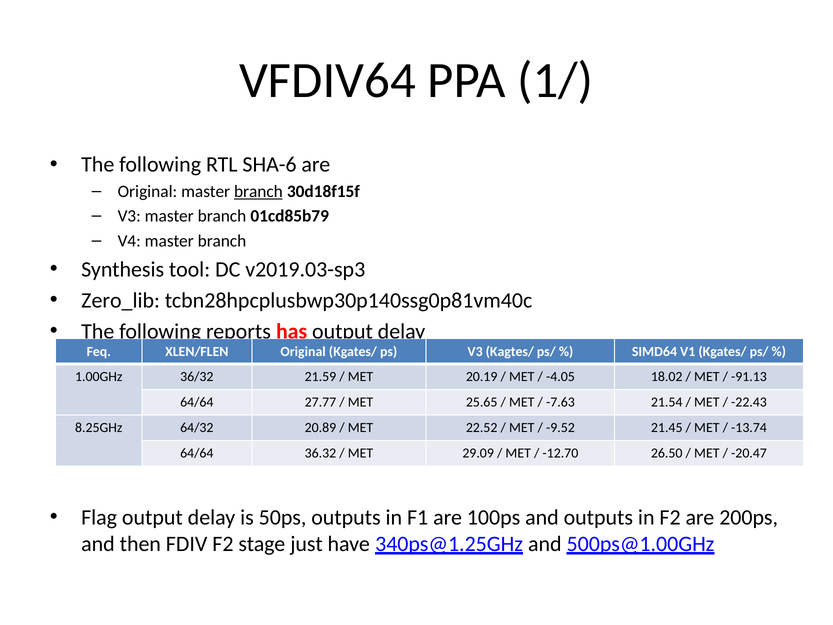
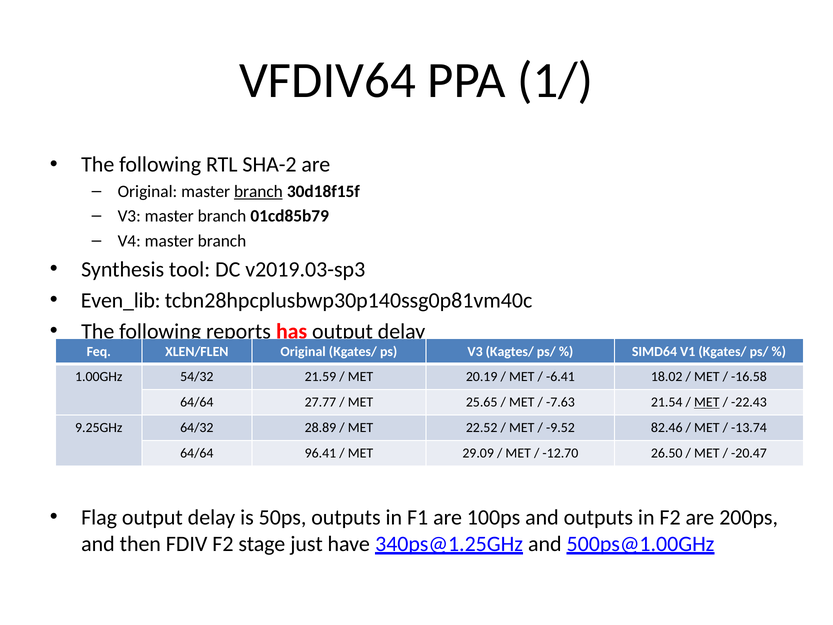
SHA-6: SHA-6 -> SHA-2 (270, 165)
Zero_lib: Zero_lib -> Even_lib (121, 300)
36/32: 36/32 -> 54/32 (197, 377)
-4.05: -4.05 -> -6.41 (560, 377)
-91.13: -91.13 -> -16.58 (749, 377)
MET underline: none -> present (707, 402)
8.25GHz: 8.25GHz -> 9.25GHz (99, 428)
20.89: 20.89 -> 28.89 (320, 428)
21.45: 21.45 -> 82.46 (667, 428)
36.32: 36.32 -> 96.41 (320, 453)
